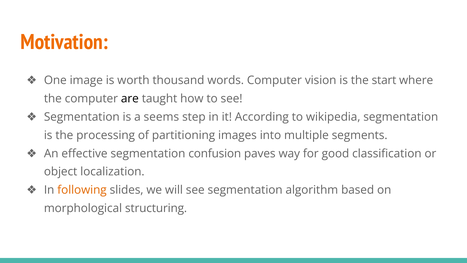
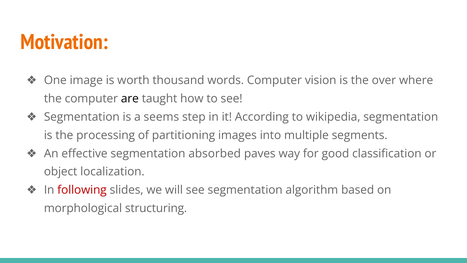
start: start -> over (384, 80)
confusion: confusion -> absorbed (215, 153)
following colour: orange -> red (82, 190)
